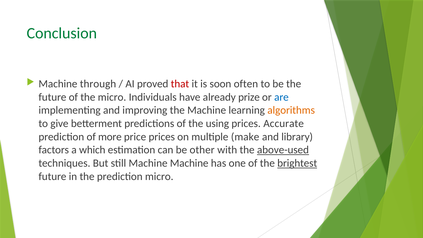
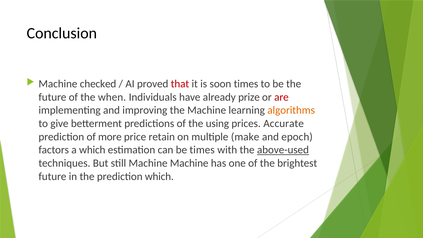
Conclusion colour: green -> black (62, 33)
through: through -> checked (98, 84)
soon often: often -> times (246, 84)
the micro: micro -> when (112, 97)
are colour: blue -> red (281, 97)
price prices: prices -> retain (162, 137)
library: library -> epoch (297, 137)
be other: other -> times (202, 150)
brightest underline: present -> none (297, 163)
prediction micro: micro -> which (159, 176)
